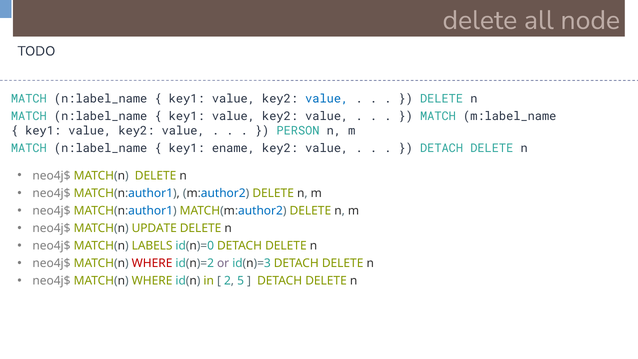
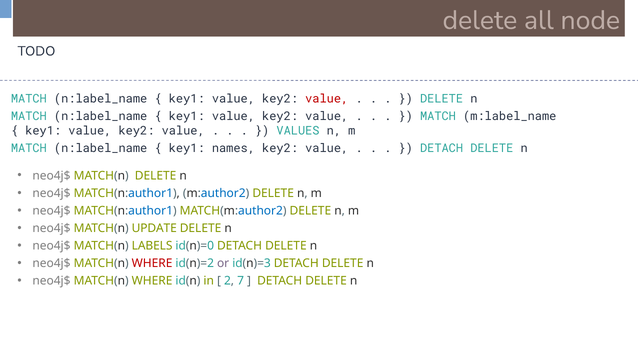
value colour: blue -> red (327, 99)
PERSON: PERSON -> VALUES (298, 131)
ename: ename -> names (233, 148)
5: 5 -> 7 (241, 281)
